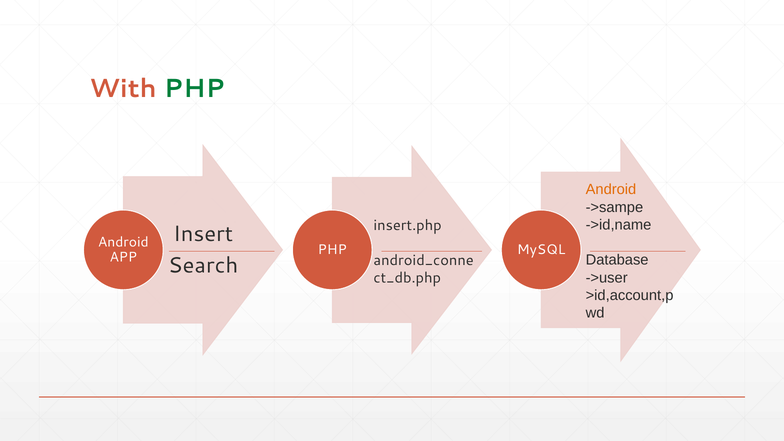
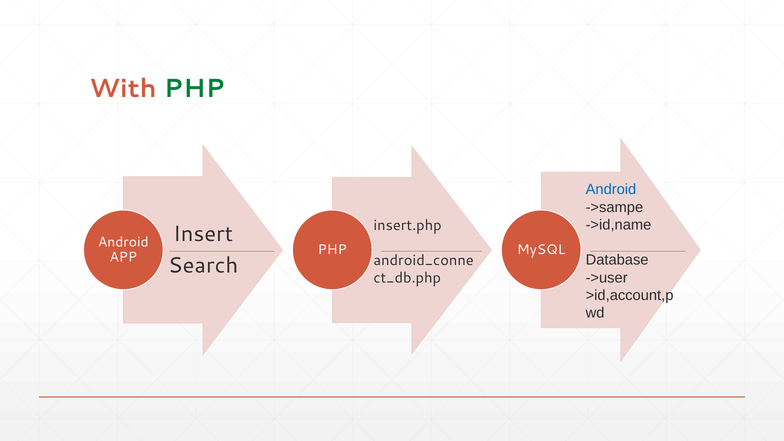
Android colour: orange -> blue (611, 190)
